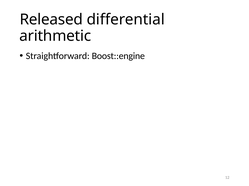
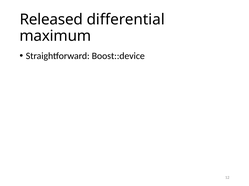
arithmetic: arithmetic -> maximum (55, 36)
Boost::engine: Boost::engine -> Boost::device (118, 56)
